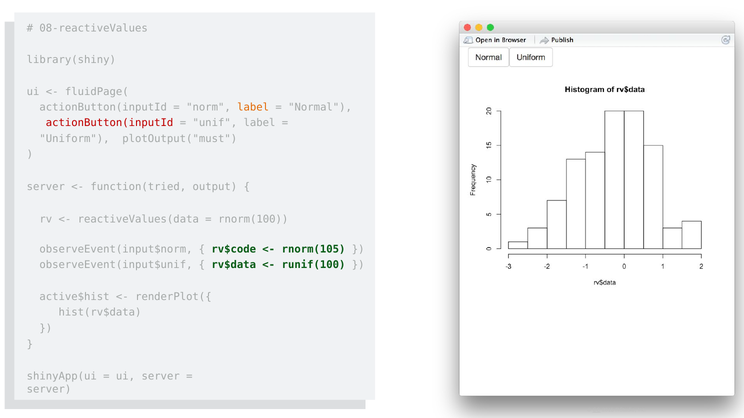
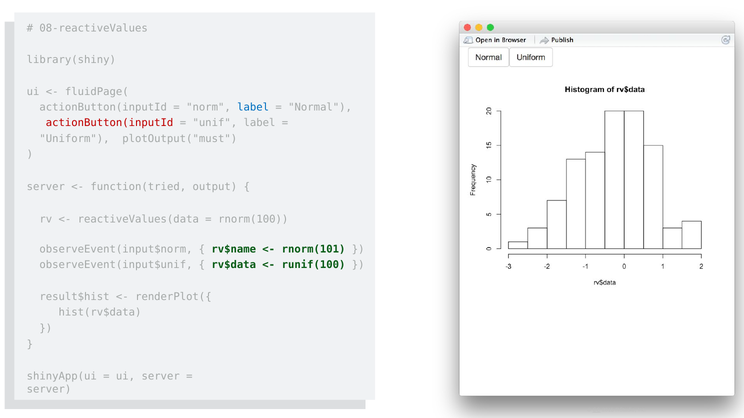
label colour: orange -> blue (253, 107)
rv$code: rv$code -> rv$name (234, 249)
rnorm(105: rnorm(105 -> rnorm(101 (314, 249)
active$hist: active$hist -> result$hist (74, 297)
